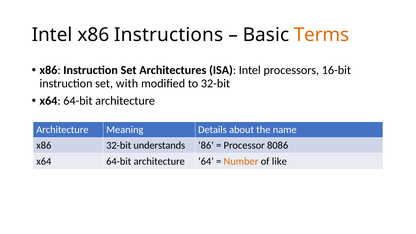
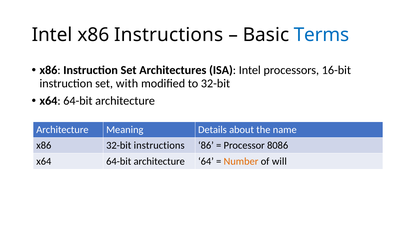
Terms colour: orange -> blue (322, 35)
32-bit understands: understands -> instructions (159, 145)
like: like -> will (279, 161)
